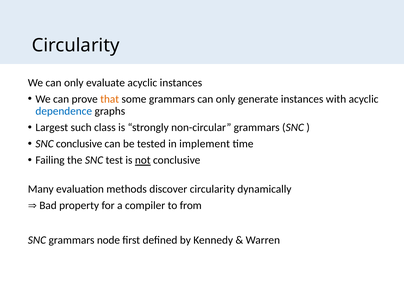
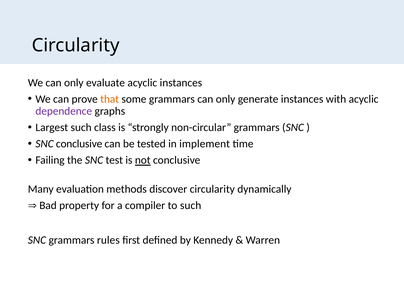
dependence colour: blue -> purple (64, 111)
to from: from -> such (191, 206)
node: node -> rules (108, 240)
